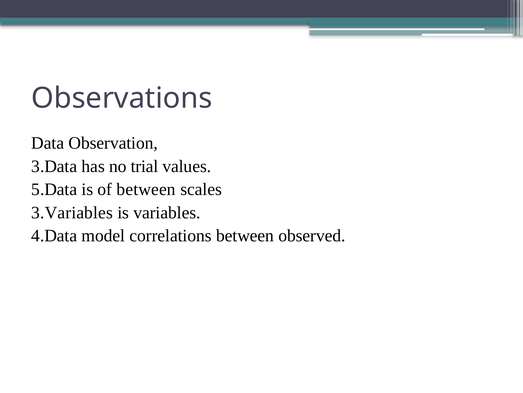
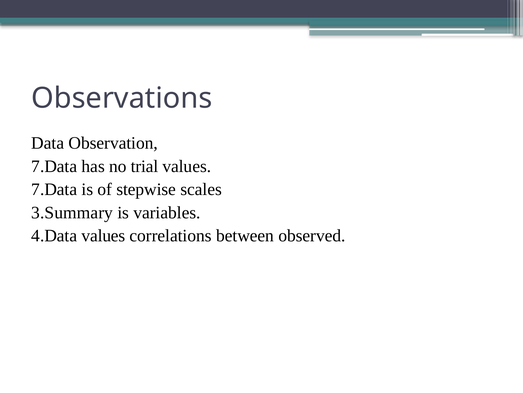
3.Data: 3.Data -> 7.Data (54, 166)
5.Data: 5.Data -> 7.Data (54, 189)
of between: between -> stepwise (146, 189)
3.Variables: 3.Variables -> 3.Summary (72, 212)
4.Data model: model -> values (103, 235)
